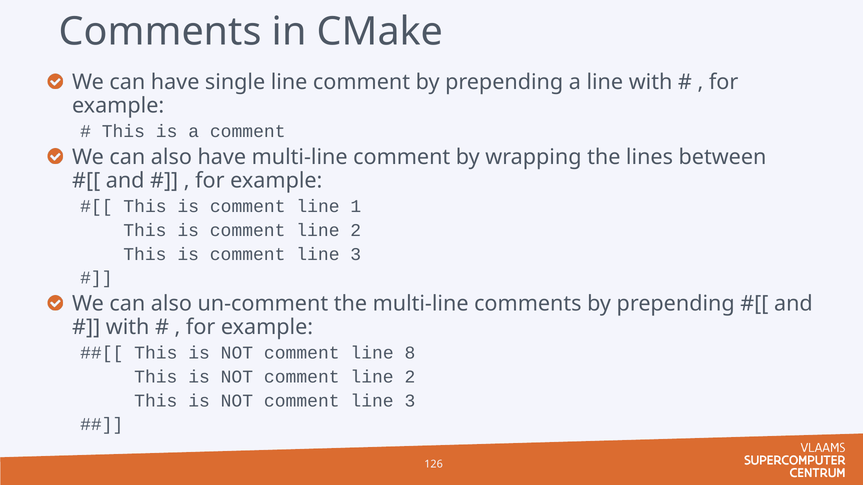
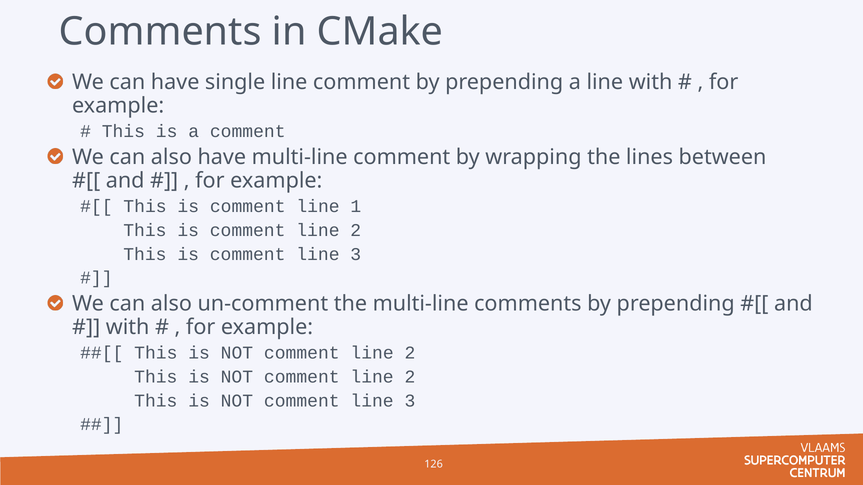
8: 8 -> 2 (410, 353)
